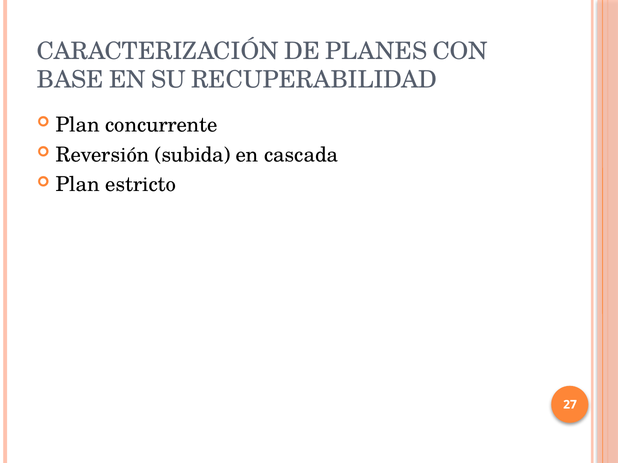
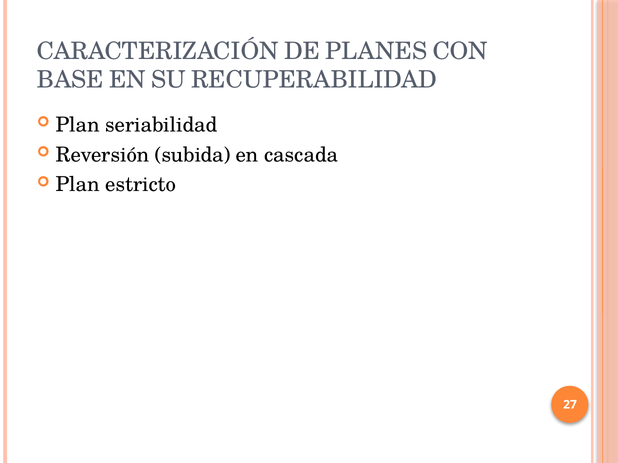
concurrente: concurrente -> seriabilidad (162, 125)
